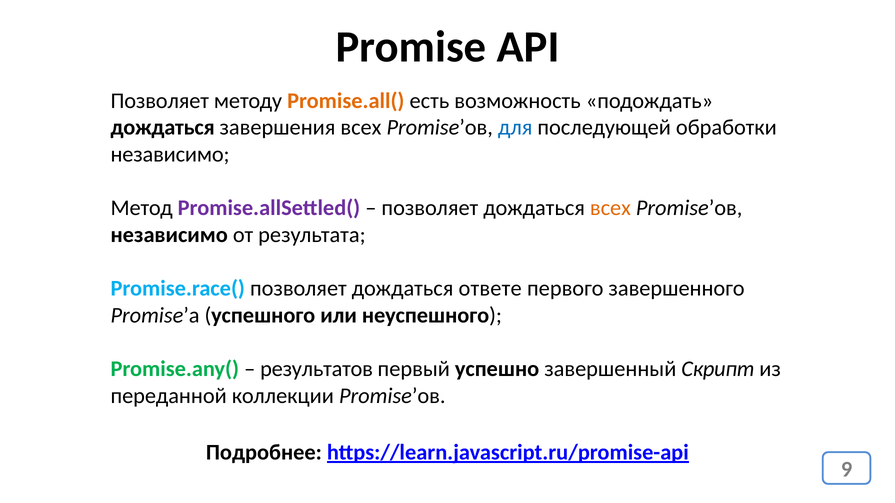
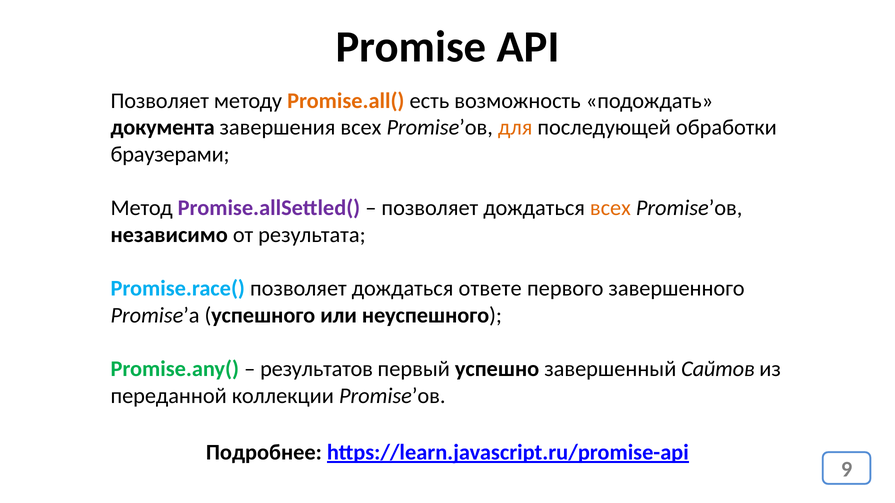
дождаться: дождаться -> документа (163, 128)
для colour: blue -> orange (515, 128)
независимо: независимо -> браузерами (170, 155)
Скрипт: Скрипт -> Сайтов (718, 369)
